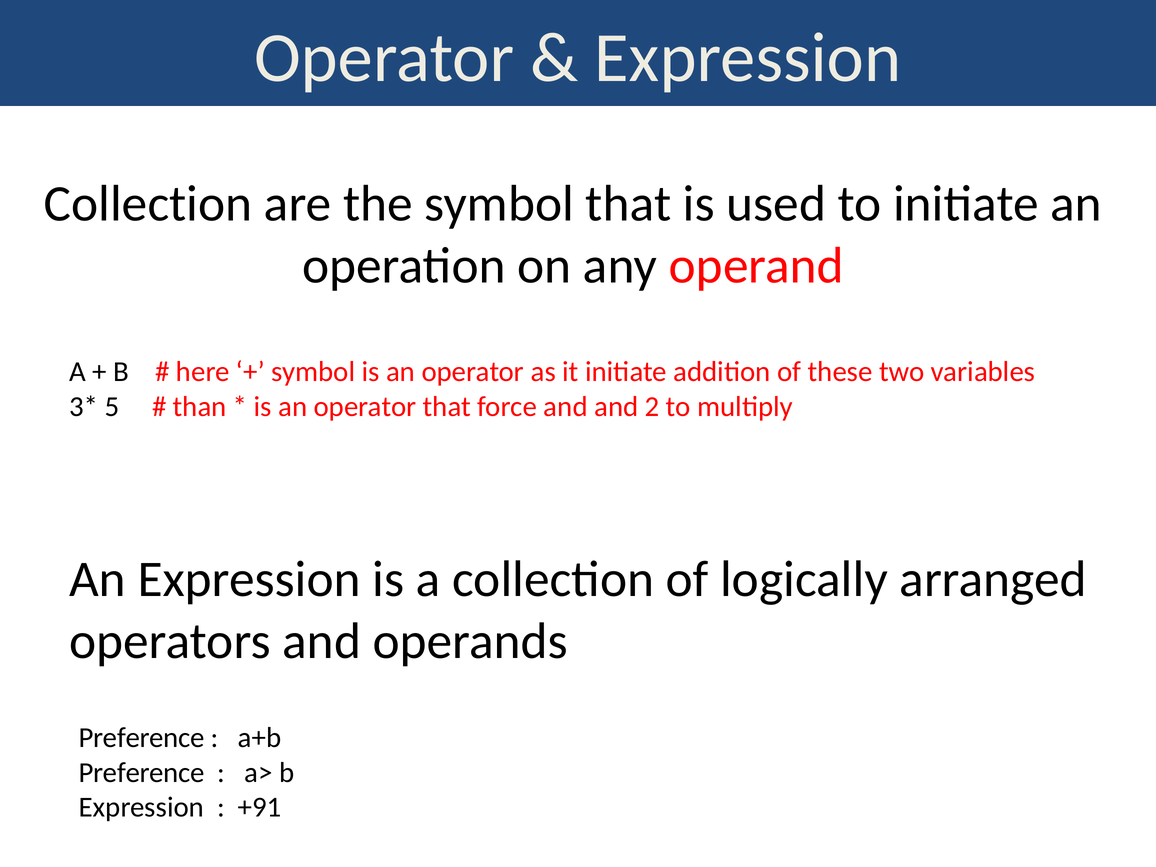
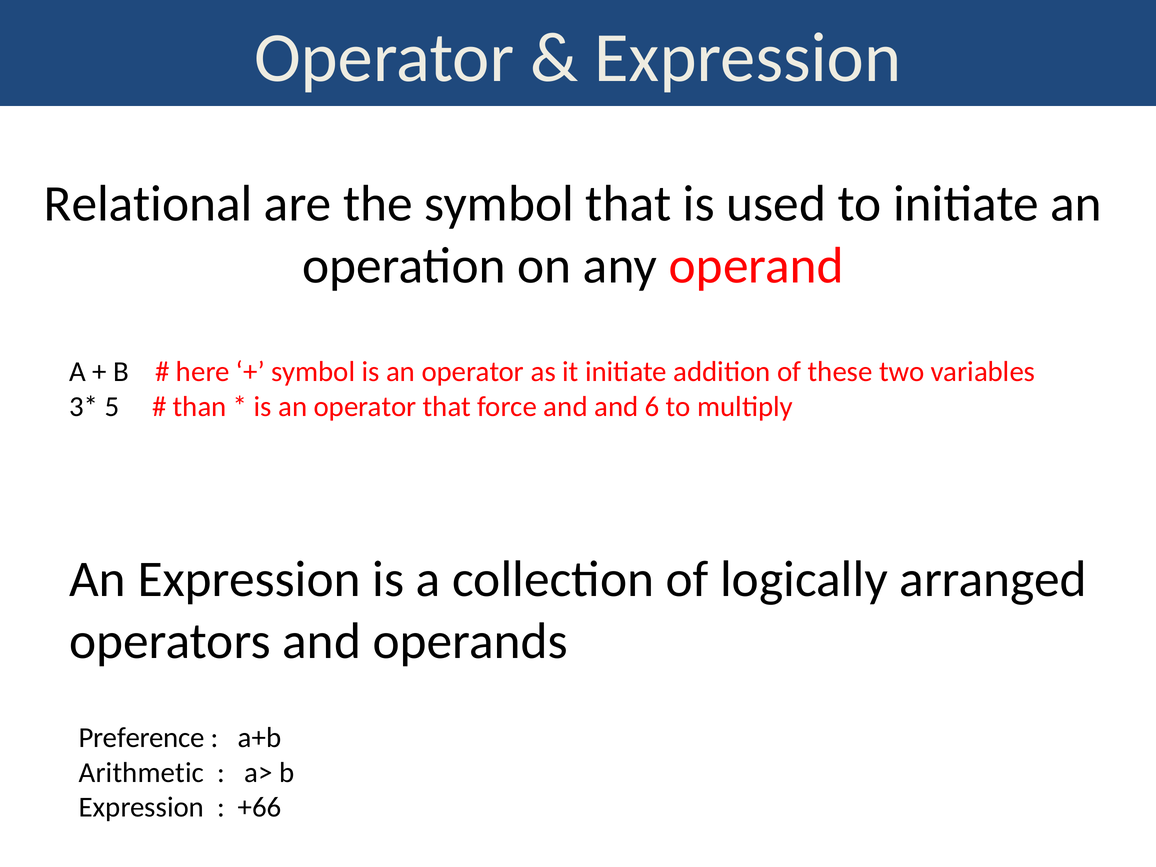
Collection: Collection -> Relational (148, 204)
2: 2 -> 6 (652, 406)
Preference: Preference -> Arithmetic (141, 773)
+91: +91 -> +66 (260, 807)
